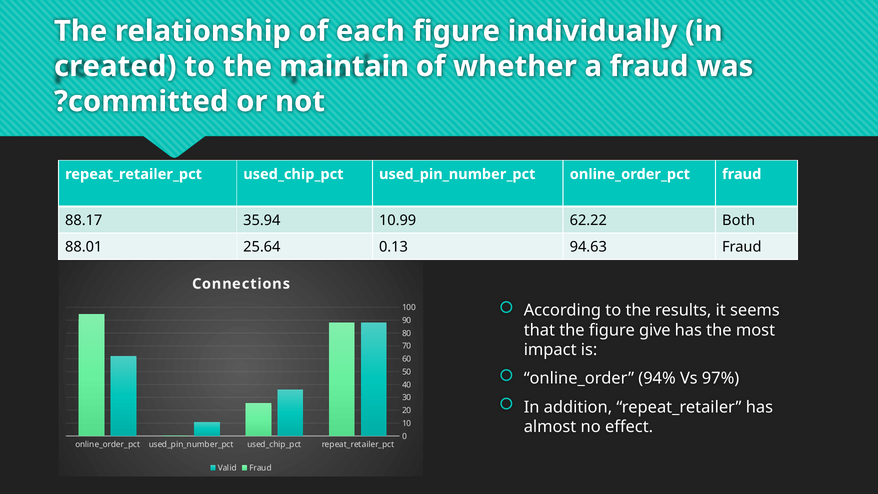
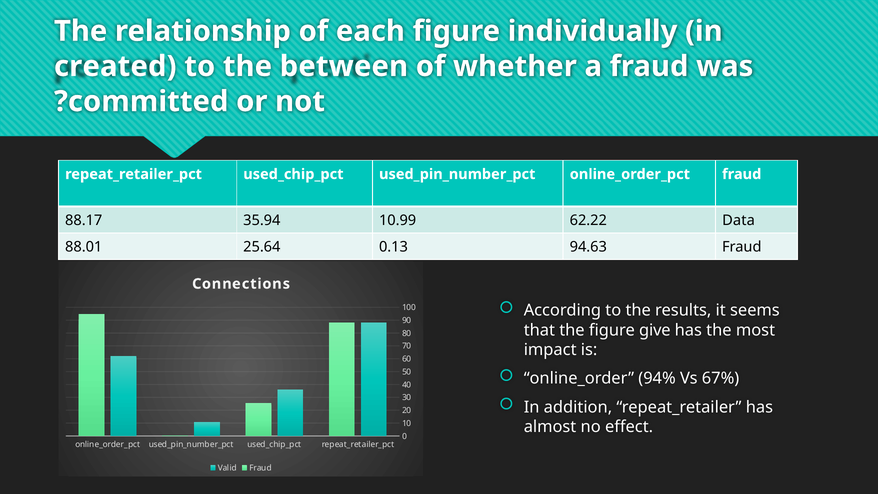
maintain: maintain -> between (344, 66)
Both: Both -> Data (739, 220)
97%: 97% -> 67% (721, 378)
